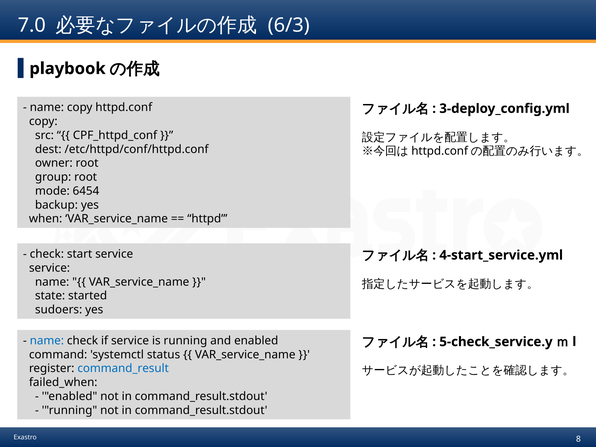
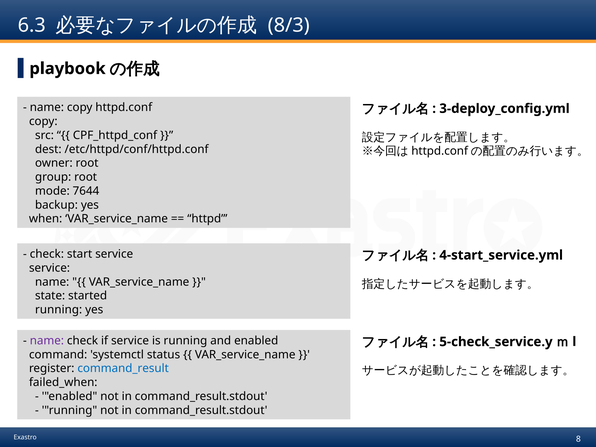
7.0: 7.0 -> 6.3 (32, 25)
6/3: 6/3 -> 8/3 (289, 25)
6454: 6454 -> 7644 (86, 191)
sudoers: sudoers -> running (59, 310)
name colour: blue -> purple (47, 341)
